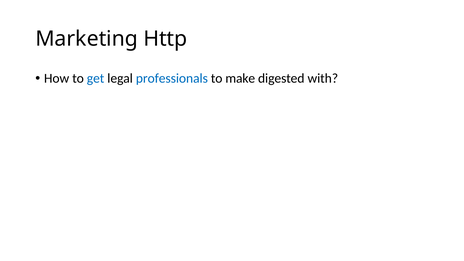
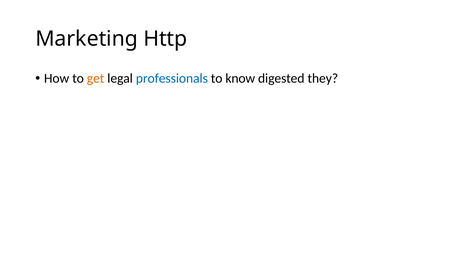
get colour: blue -> orange (96, 78)
make: make -> know (240, 78)
with: with -> they (323, 78)
